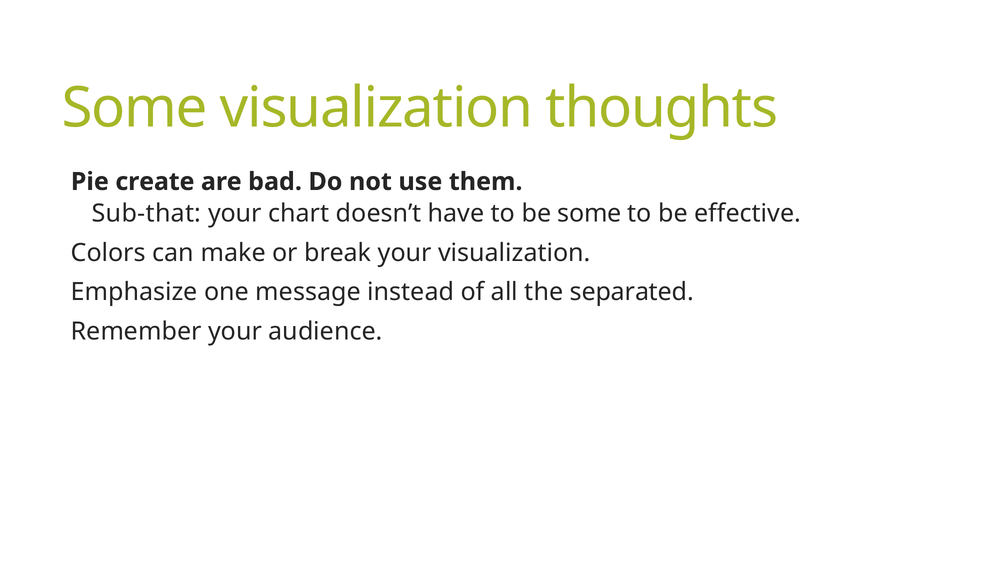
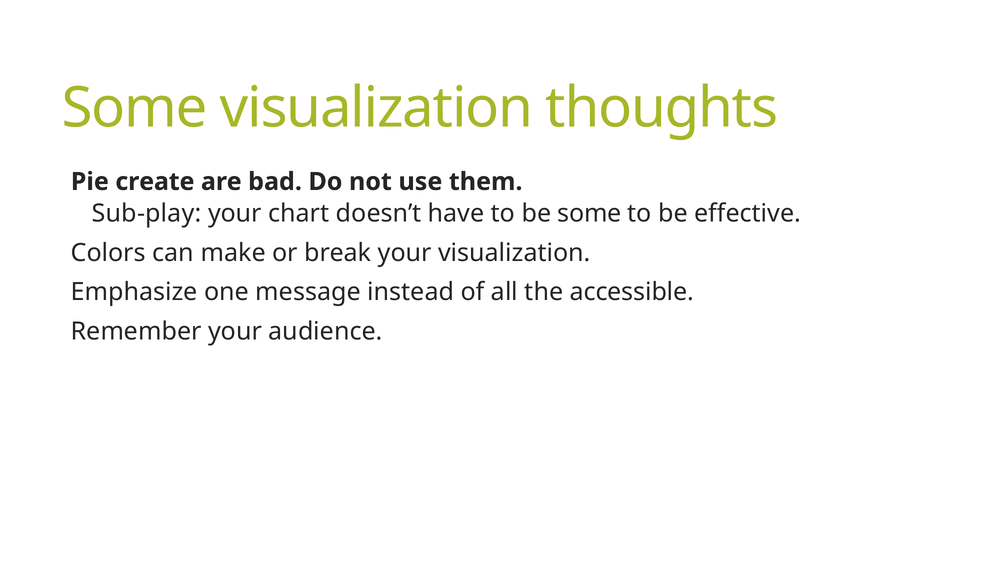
Sub-that: Sub-that -> Sub-play (147, 214)
separated: separated -> accessible (632, 292)
